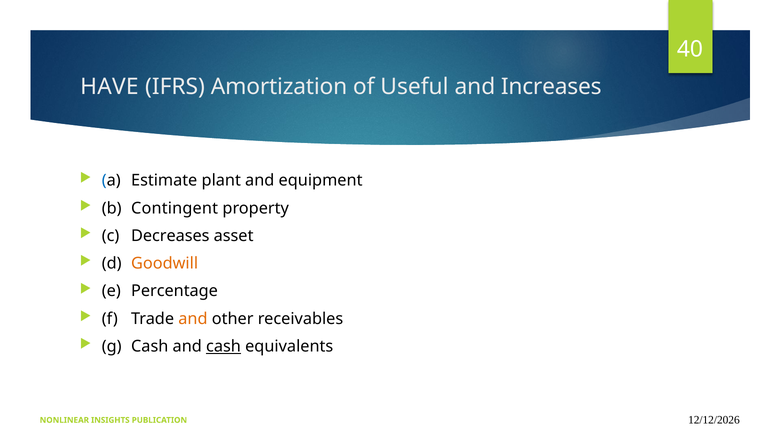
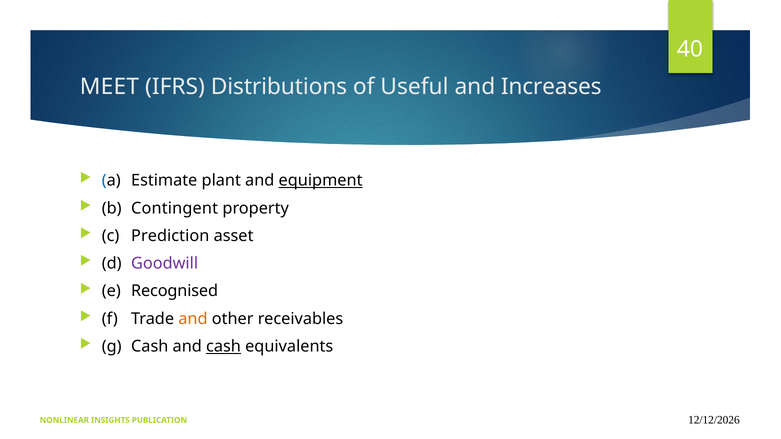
HAVE: HAVE -> MEET (109, 87)
Amortization: Amortization -> Distributions (279, 87)
equipment underline: none -> present (321, 181)
Decreases: Decreases -> Prediction (170, 236)
Goodwill colour: orange -> purple (165, 264)
Percentage: Percentage -> Recognised (175, 291)
